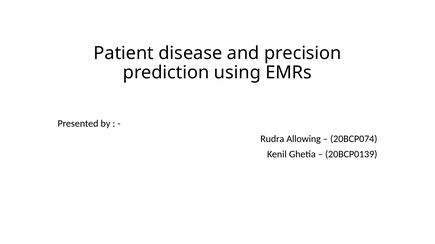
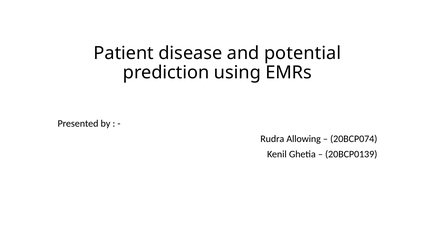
precision: precision -> potential (303, 53)
